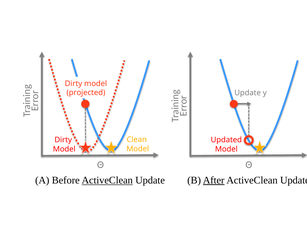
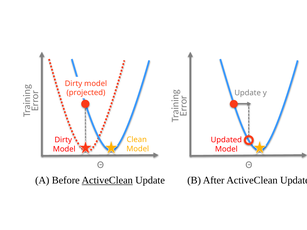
After underline: present -> none (214, 180)
